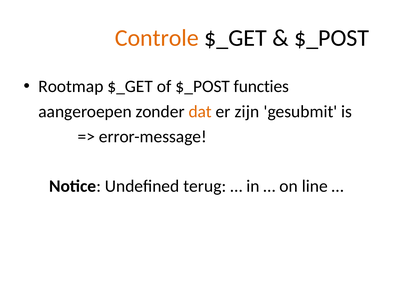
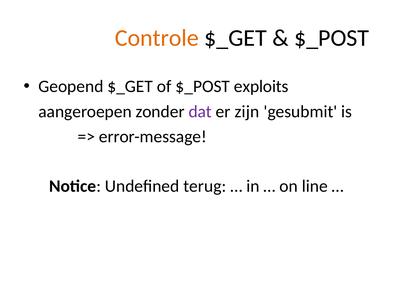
Rootmap: Rootmap -> Geopend (71, 87)
functies: functies -> exploits (261, 87)
dat colour: orange -> purple (200, 112)
